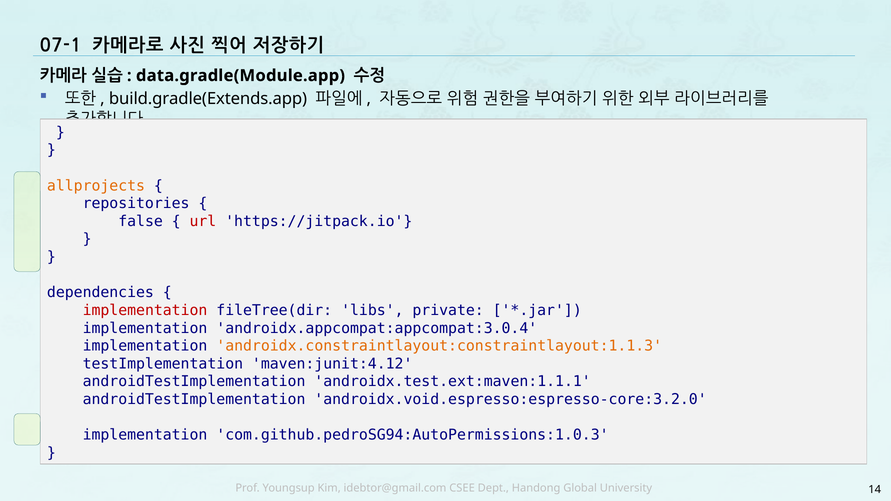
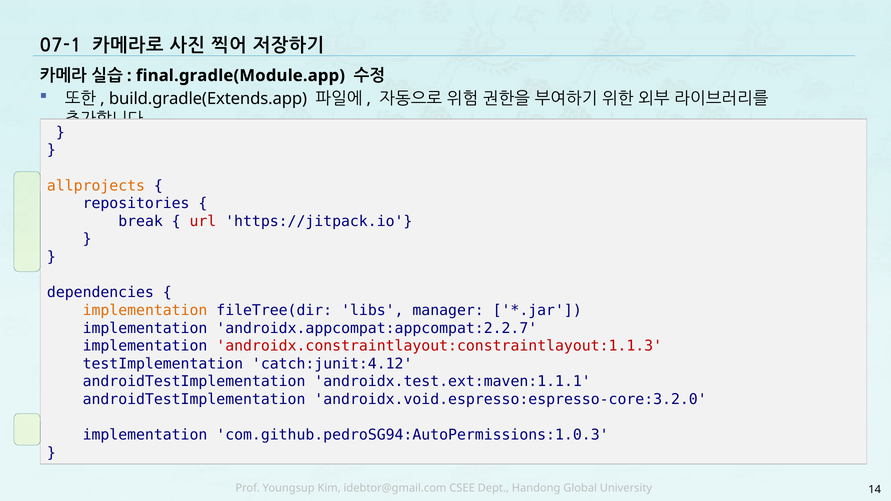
data.gradle(Module.app: data.gradle(Module.app -> final.gradle(Module.app (240, 76)
false: false -> break (141, 221)
implementation colour: red -> orange (145, 310)
private: private -> manager (448, 310)
androidx.appcompat:appcompat:3.0.4: androidx.appcompat:appcompat:3.0.4 -> androidx.appcompat:appcompat:2.2.7 (377, 328)
androidx.constraintlayout:constraintlayout:1.1.3 colour: orange -> red (439, 346)
maven:junit:4.12: maven:junit:4.12 -> catch:junit:4.12 (332, 364)
